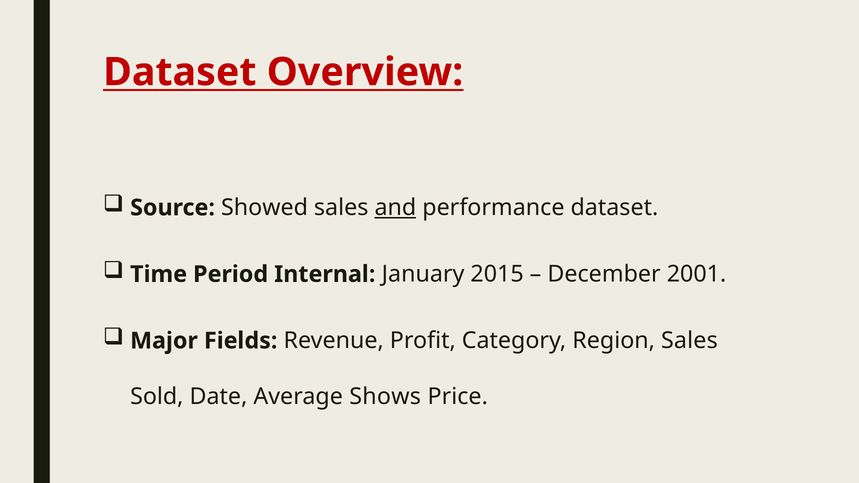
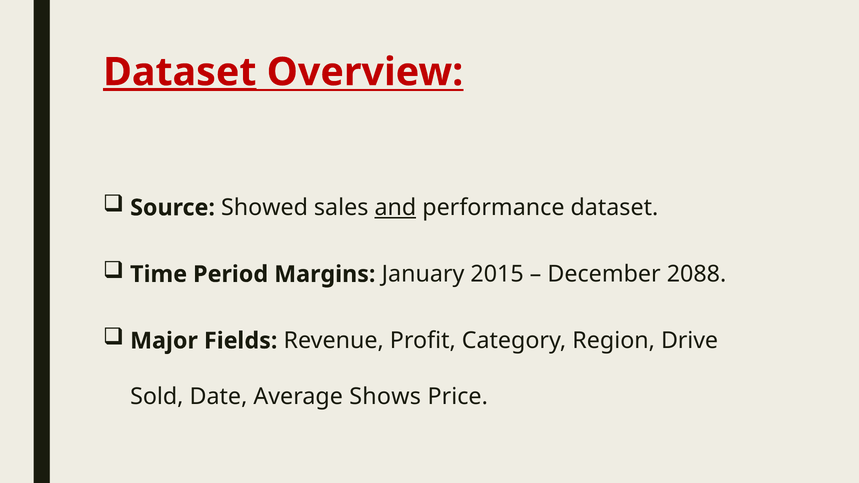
Dataset underline: none -> present (180, 72)
Internal: Internal -> Margins (325, 274)
2001: 2001 -> 2088 (697, 274)
Region Sales: Sales -> Drive (690, 341)
